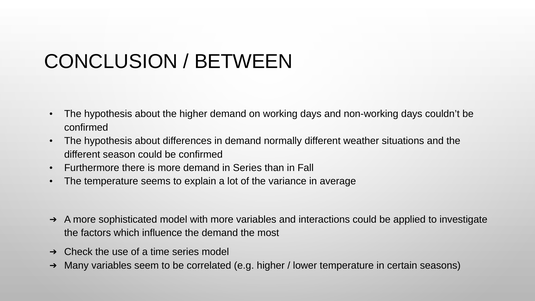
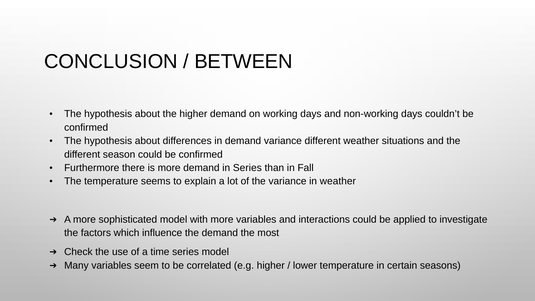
demand normally: normally -> variance (283, 141)
in average: average -> weather (338, 181)
